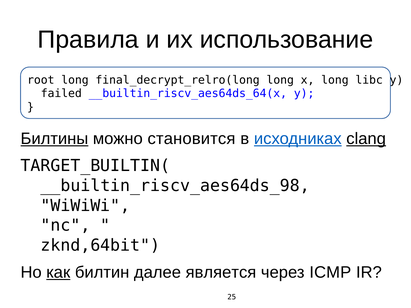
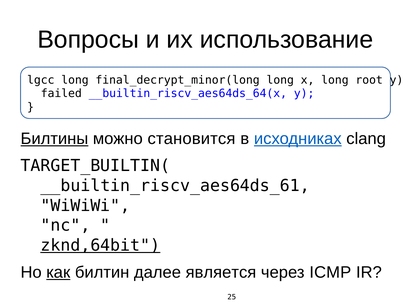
Правила: Правила -> Вопросы (88, 40)
root: root -> lgcc (41, 80)
final_decrypt_relro(long: final_decrypt_relro(long -> final_decrypt_minor(long (178, 80)
libc: libc -> root (369, 80)
clang underline: present -> none (366, 139)
__builtin_riscv_aes64ds_98: __builtin_riscv_aes64ds_98 -> __builtin_riscv_aes64ds_61 (175, 186)
zknd,64bit underline: none -> present (100, 245)
